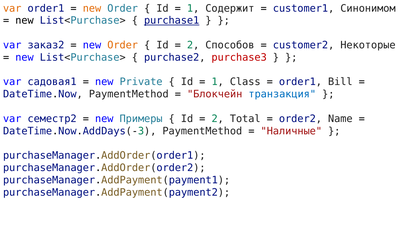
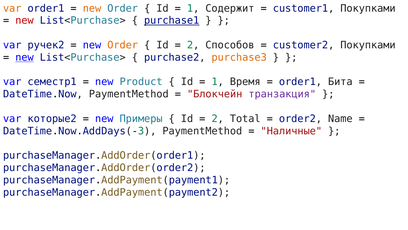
customer1 Синонимом: Синонимом -> Покупками (368, 8)
new colour: black -> red (24, 21)
заказ2: заказ2 -> ручек2 (46, 45)
customer2 Некоторые: Некоторые -> Покупками (368, 45)
new underline: none -> present (24, 57)
purchase3 colour: red -> orange (239, 57)
садовая1: садовая1 -> семестр1 (52, 82)
Private: Private -> Product (141, 82)
Class: Class -> Время (245, 82)
Bill: Bill -> Бита (340, 82)
транзакция colour: blue -> purple (282, 94)
семестр2: семестр2 -> которые2 (52, 118)
